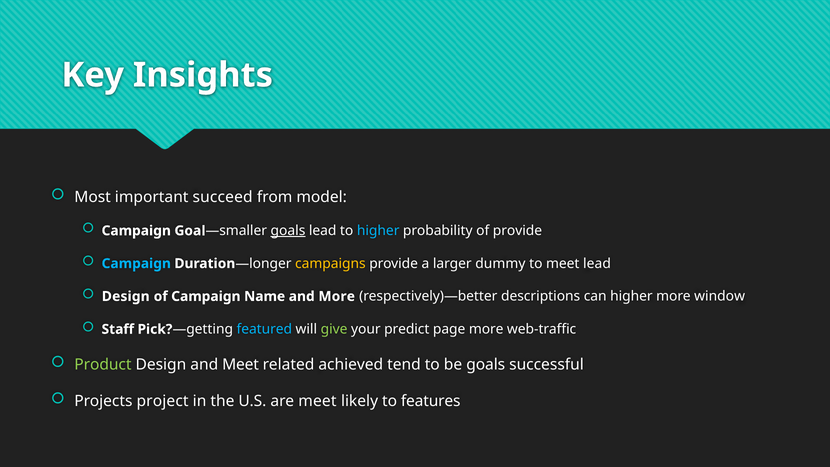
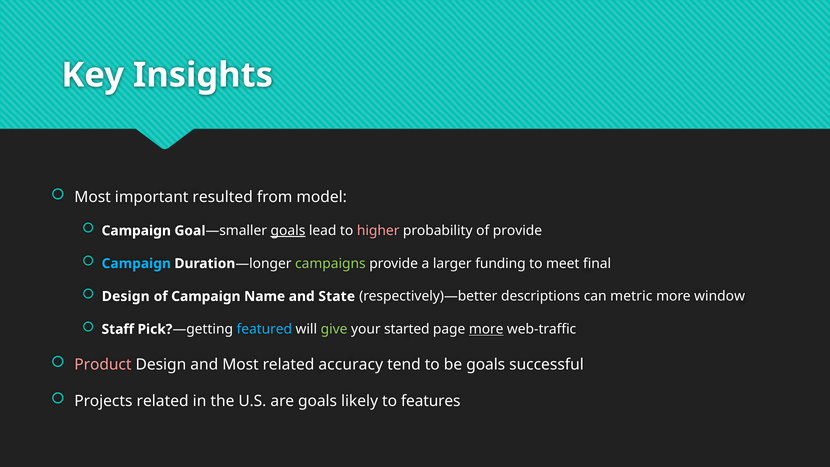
succeed: succeed -> resulted (223, 197)
higher colour: light blue -> pink (378, 231)
campaigns colour: yellow -> light green (330, 263)
dummy: dummy -> funding (500, 263)
meet lead: lead -> final (597, 263)
and More: More -> State (337, 296)
can higher: higher -> metric (631, 296)
predict: predict -> started (407, 329)
more underline: none -> present (486, 329)
Product colour: light green -> pink (103, 365)
and Meet: Meet -> Most (241, 365)
achieved: achieved -> accuracy (351, 365)
Projects project: project -> related (163, 401)
are meet: meet -> goals (318, 401)
